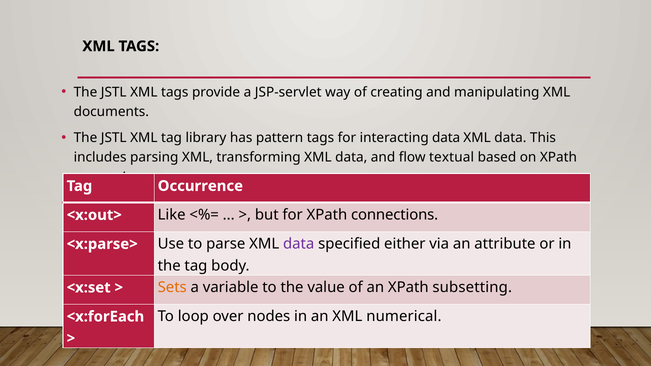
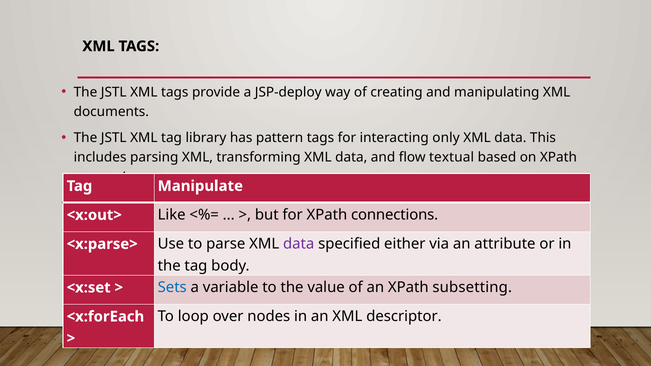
JSP-servlet: JSP-servlet -> JSP-deploy (288, 92)
interacting data: data -> only (446, 138)
Occurrence: Occurrence -> Manipulate (200, 186)
Sets colour: orange -> blue (172, 288)
numerical: numerical -> descriptor (404, 317)
